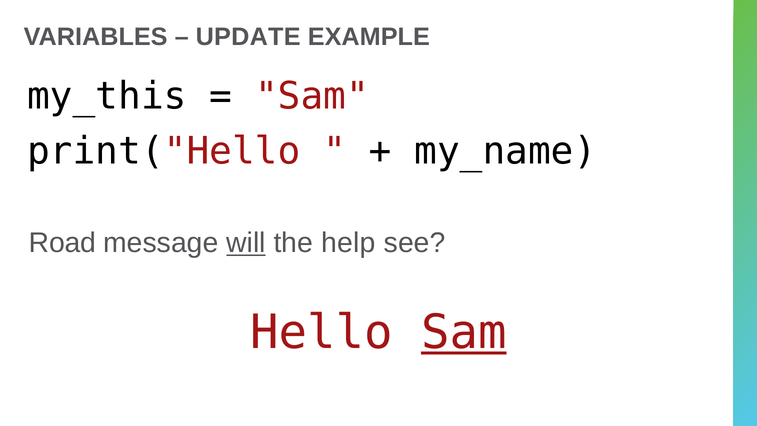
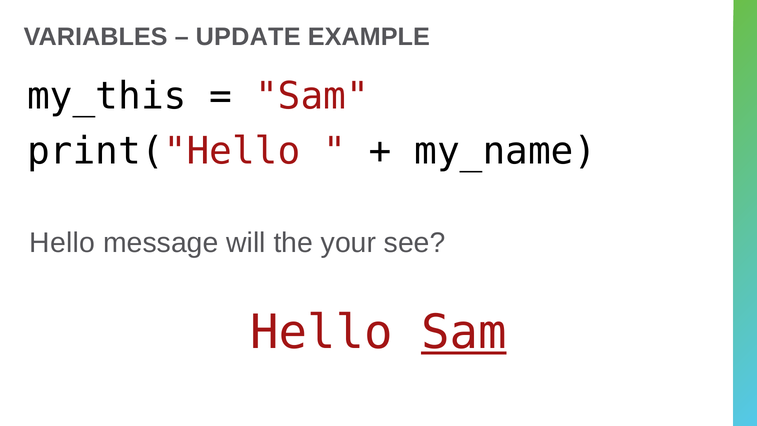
Road: Road -> Hello (62, 243)
will underline: present -> none (246, 243)
help: help -> your (348, 243)
